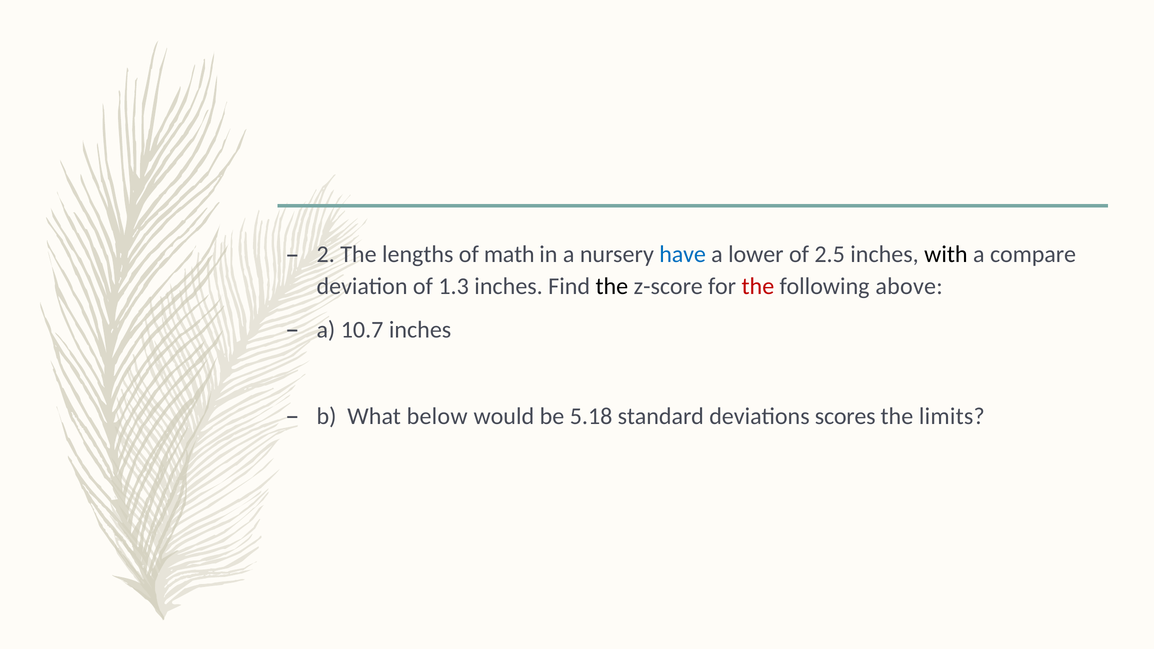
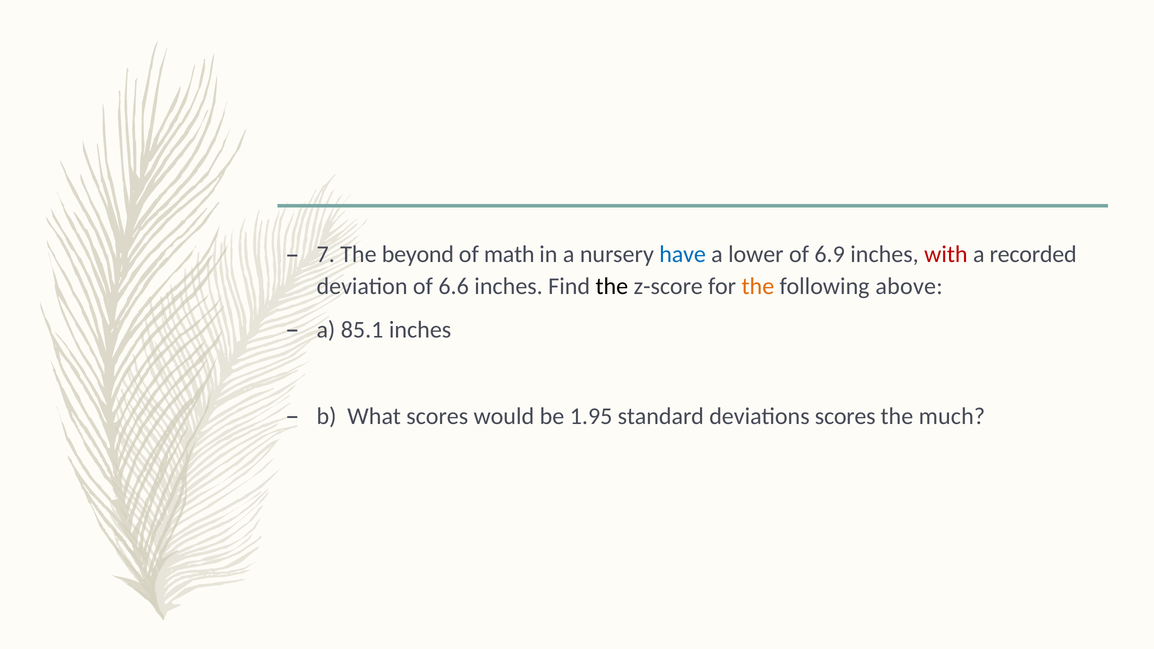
2: 2 -> 7 (326, 254)
lengths: lengths -> beyond (418, 254)
2.5: 2.5 -> 6.9 (830, 254)
with colour: black -> red (946, 254)
compare: compare -> recorded (1033, 254)
1.3: 1.3 -> 6.6 (454, 286)
the colour: red -> orange (758, 286)
10.7: 10.7 -> 85.1 (362, 330)
What below: below -> scores (437, 416)
5.18: 5.18 -> 1.95 (591, 416)
limits: limits -> much (952, 416)
